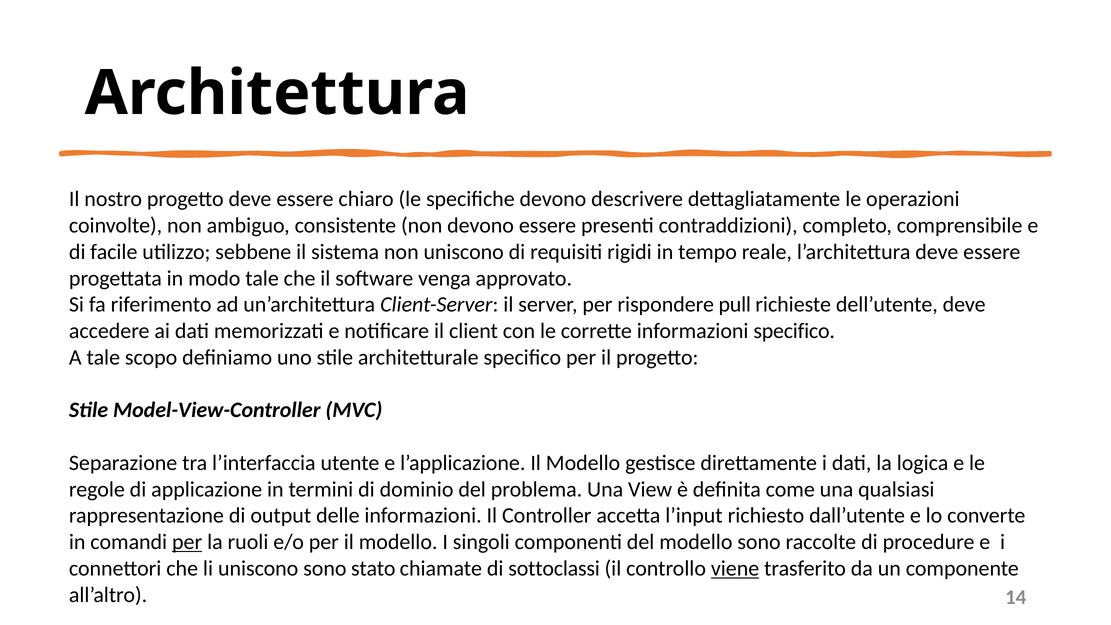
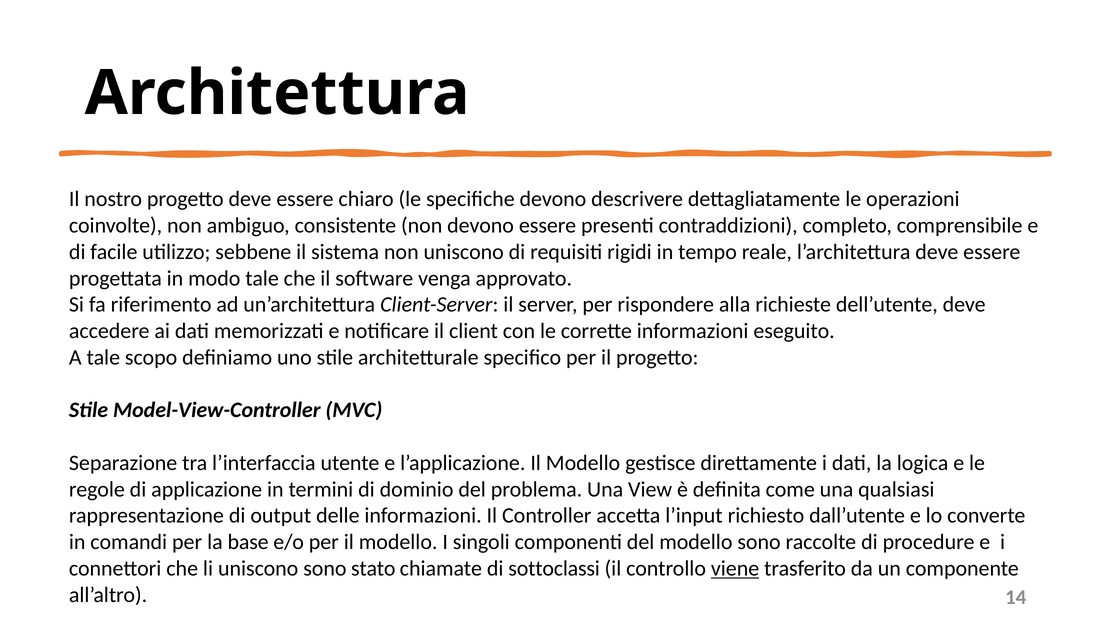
pull: pull -> alla (735, 305)
informazioni specifico: specifico -> eseguito (794, 331)
per underline: present -> none (187, 542)
ruoli: ruoli -> base (248, 542)
